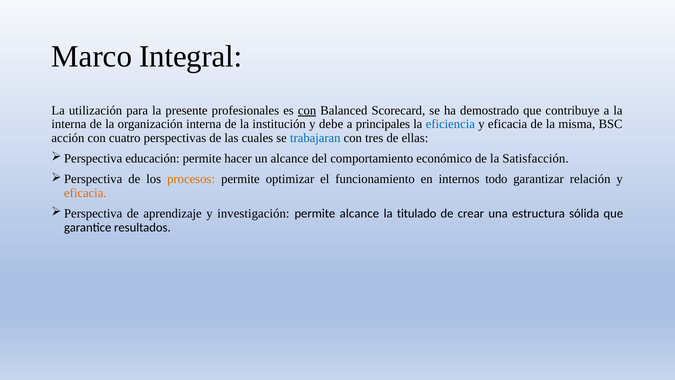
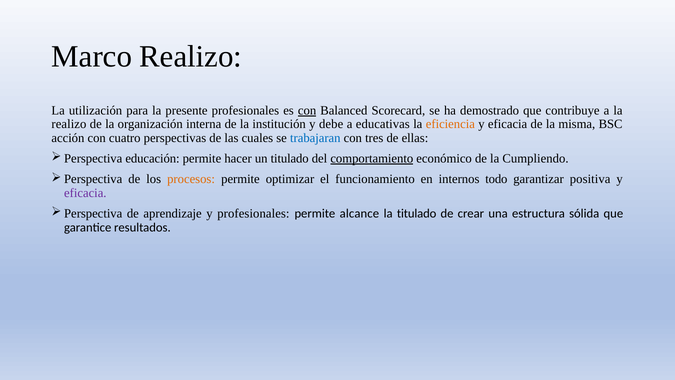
Marco Integral: Integral -> Realizo (191, 57)
interna: interna -> realizo (69, 124)
principales: principales -> educativas (383, 124)
eficiencia colour: blue -> orange (450, 124)
un alcance: alcance -> titulado (290, 158)
comportamiento underline: none -> present (372, 158)
Satisfacción: Satisfacción -> Cumpliendo (536, 158)
relación: relación -> positiva (590, 179)
eficacia colour: orange -> purple (85, 193)
y investigación: investigación -> profesionales (253, 214)
